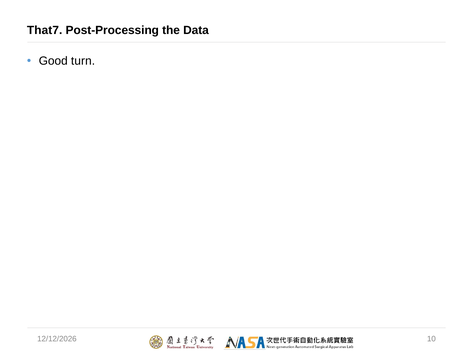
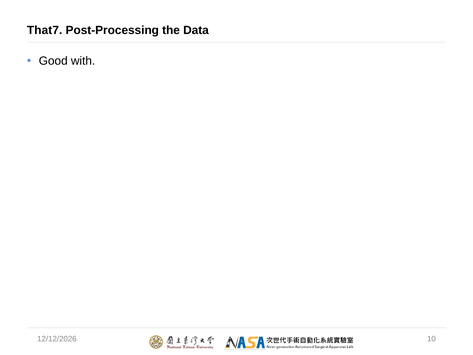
turn: turn -> with (83, 61)
